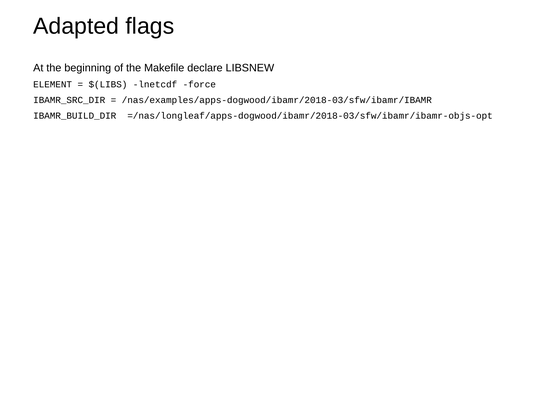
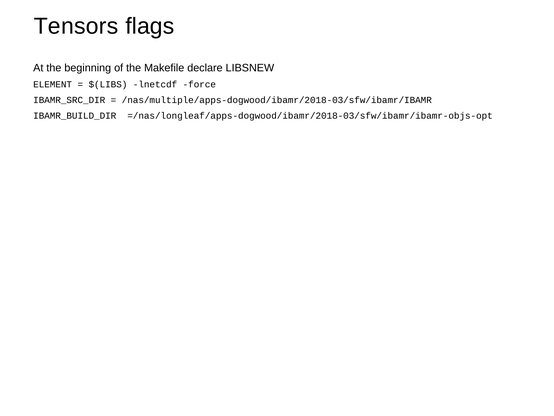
Adapted: Adapted -> Tensors (76, 26)
/nas/examples/apps-dogwood/ibamr/2018-03/sfw/ibamr/IBAMR: /nas/examples/apps-dogwood/ibamr/2018-03/sfw/ibamr/IBAMR -> /nas/multiple/apps-dogwood/ibamr/2018-03/sfw/ibamr/IBAMR (277, 100)
